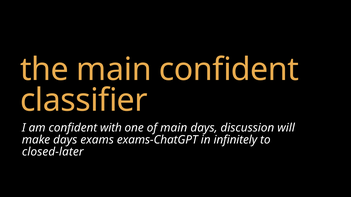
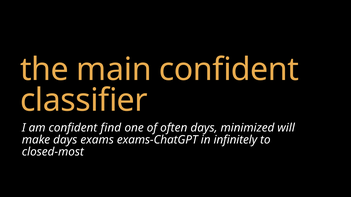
with: with -> find (111, 128)
of main: main -> often (174, 128)
discussion: discussion -> minimized (247, 128)
closed-later: closed-later -> closed-most (53, 152)
